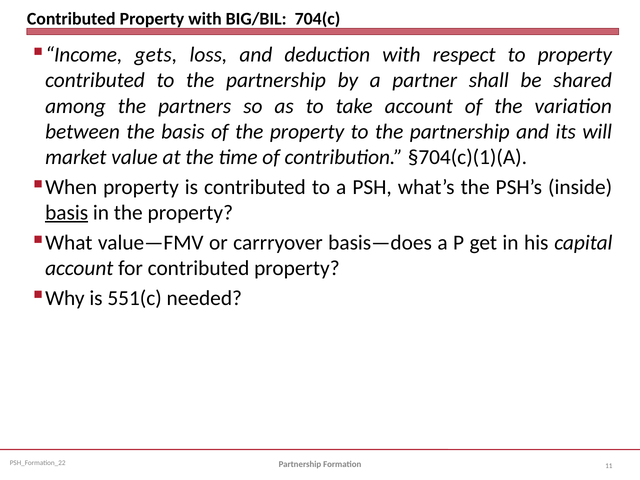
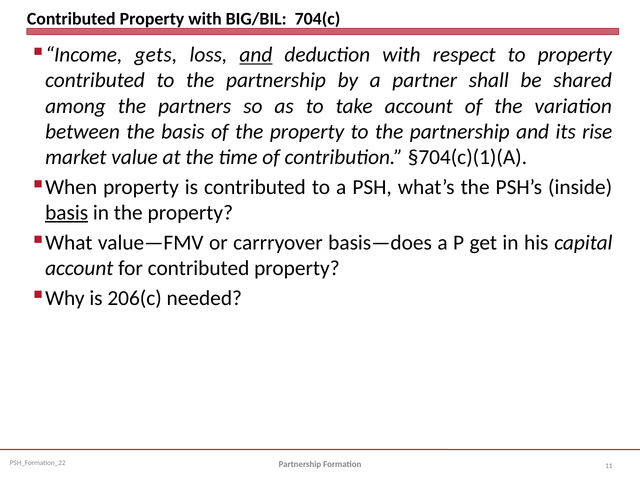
and underline: none -> present (256, 55)
will: will -> rise (597, 132)
551(c: 551(c -> 206(c (135, 298)
